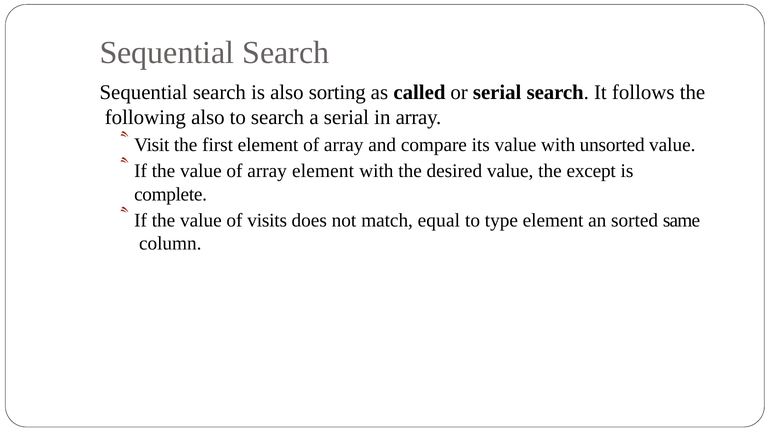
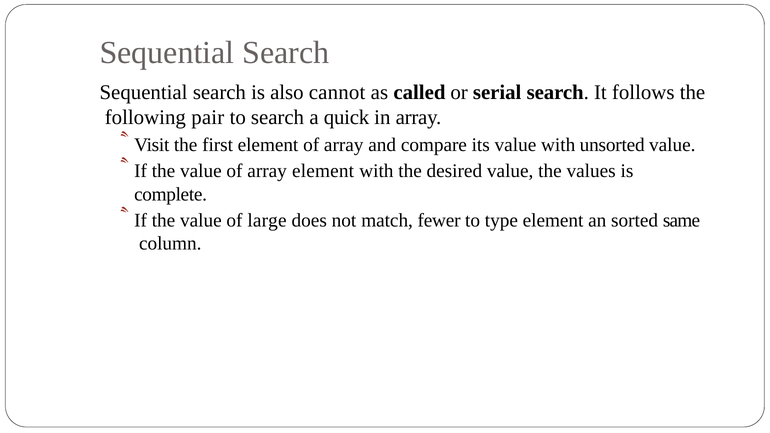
sorting: sorting -> cannot (337, 93)
following also: also -> pair (208, 118)
a serial: serial -> quick (347, 118)
except: except -> values (591, 171)
visits: visits -> large (267, 221)
equal: equal -> fewer (439, 221)
